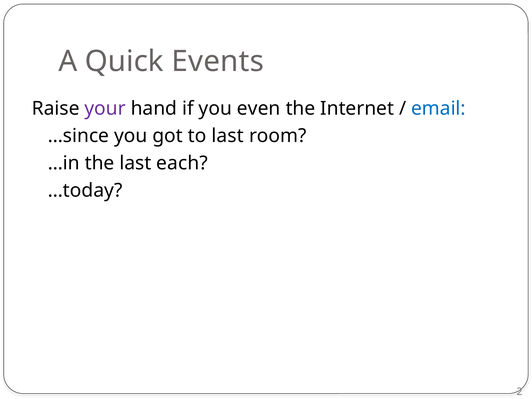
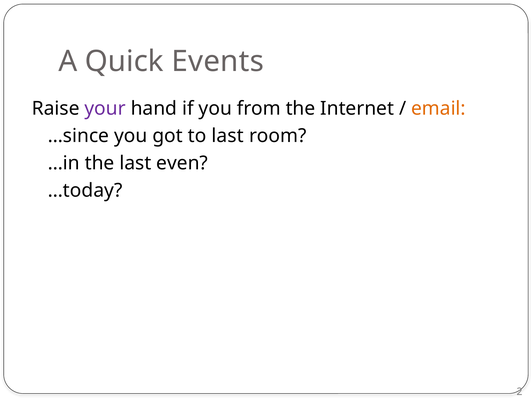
even: even -> from (259, 109)
email colour: blue -> orange (438, 109)
each: each -> even (182, 163)
